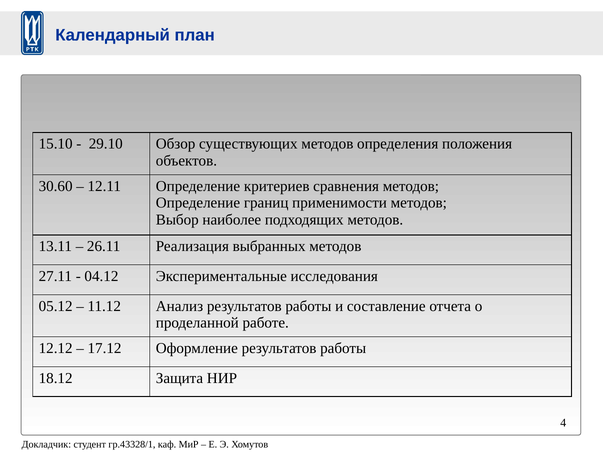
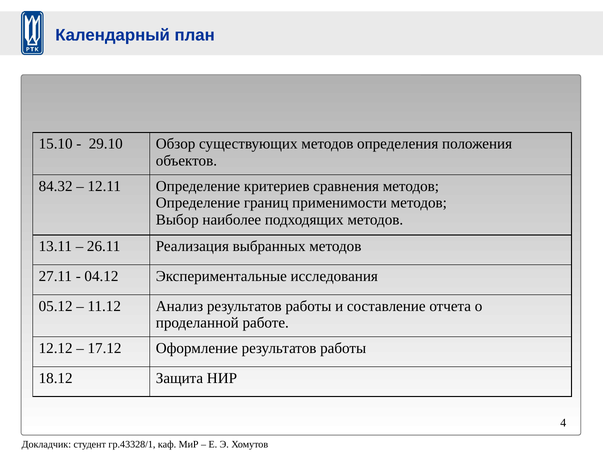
30.60: 30.60 -> 84.32 (56, 186)
